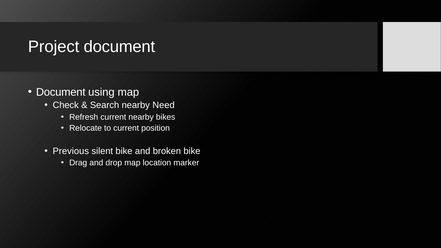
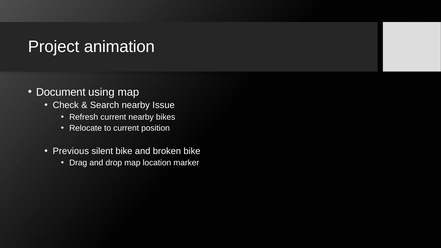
Project document: document -> animation (119, 47)
Need: Need -> Issue (164, 105)
